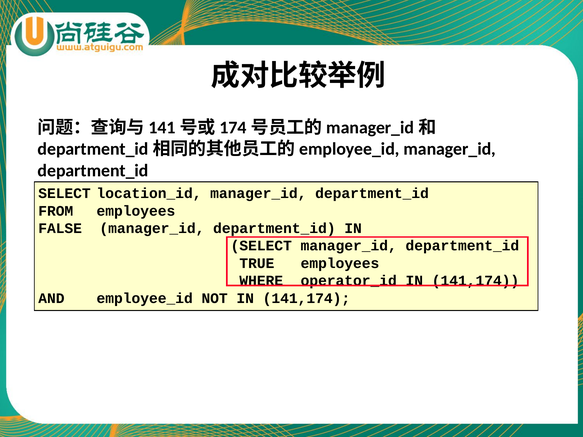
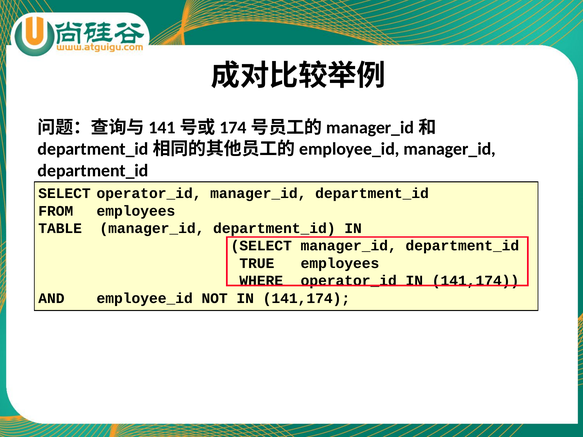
SELECT location_id: location_id -> operator_id (149, 194)
FALSE: FALSE -> TABLE (60, 228)
